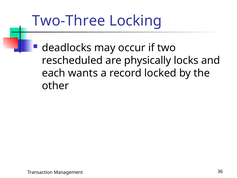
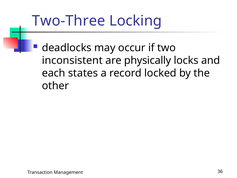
rescheduled: rescheduled -> inconsistent (72, 60)
wants: wants -> states (83, 73)
